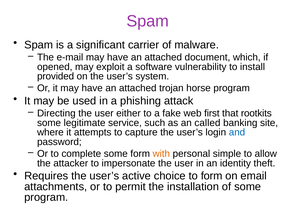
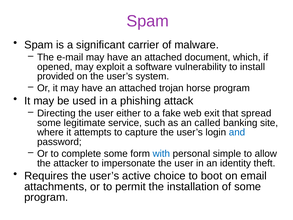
first: first -> exit (212, 113)
rootkits: rootkits -> spread (256, 113)
with colour: orange -> blue (161, 154)
to form: form -> boot (212, 176)
